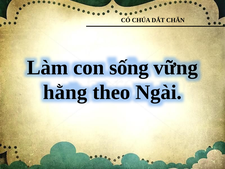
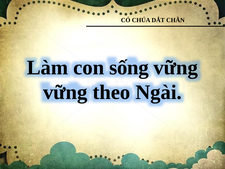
hằng: hằng -> vững (65, 92)
